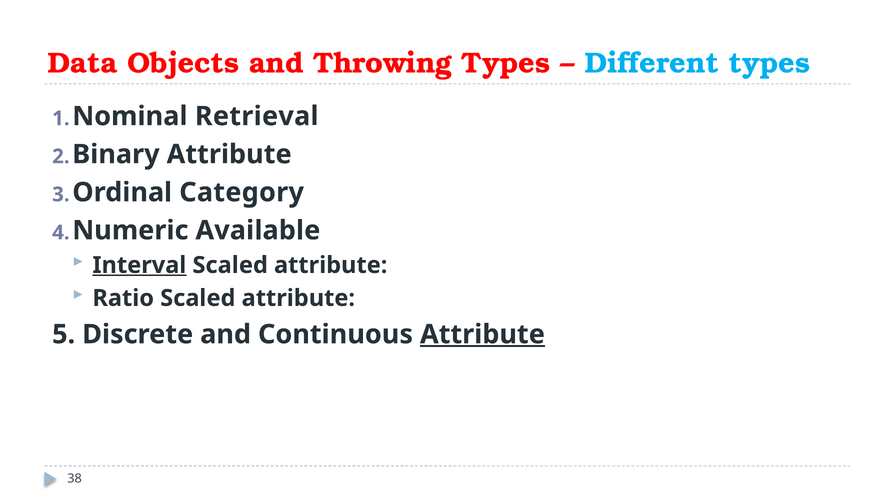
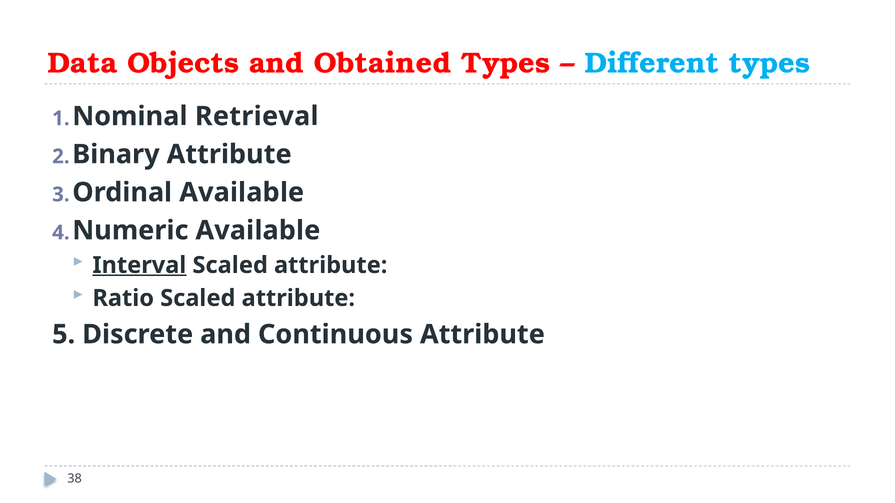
Throwing: Throwing -> Obtained (382, 63)
Ordinal Category: Category -> Available (242, 193)
Attribute underline: present -> none (482, 335)
